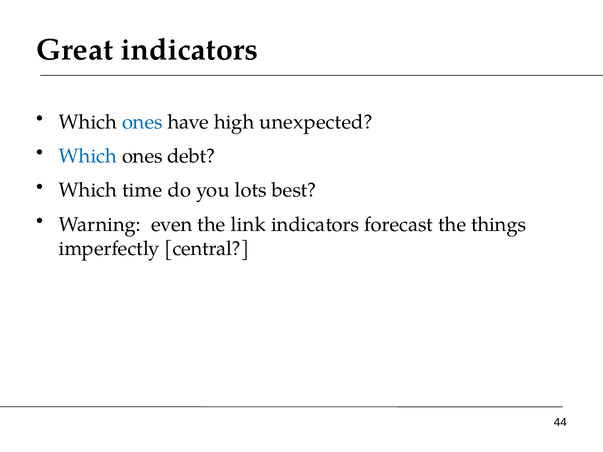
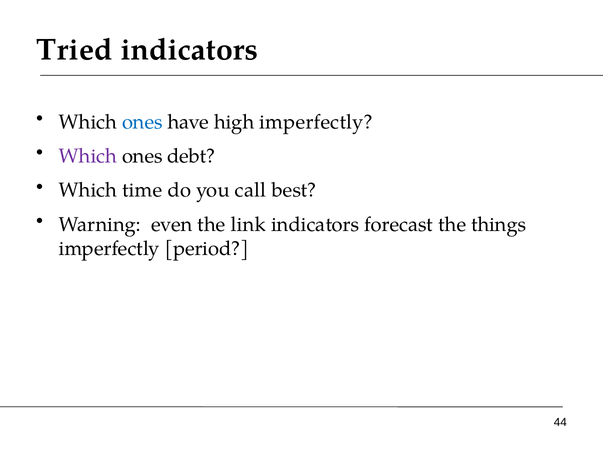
Great: Great -> Tried (75, 50)
high unexpected: unexpected -> imperfectly (316, 122)
Which colour: blue -> purple (88, 156)
lots: lots -> call (251, 190)
central: central -> period (207, 249)
